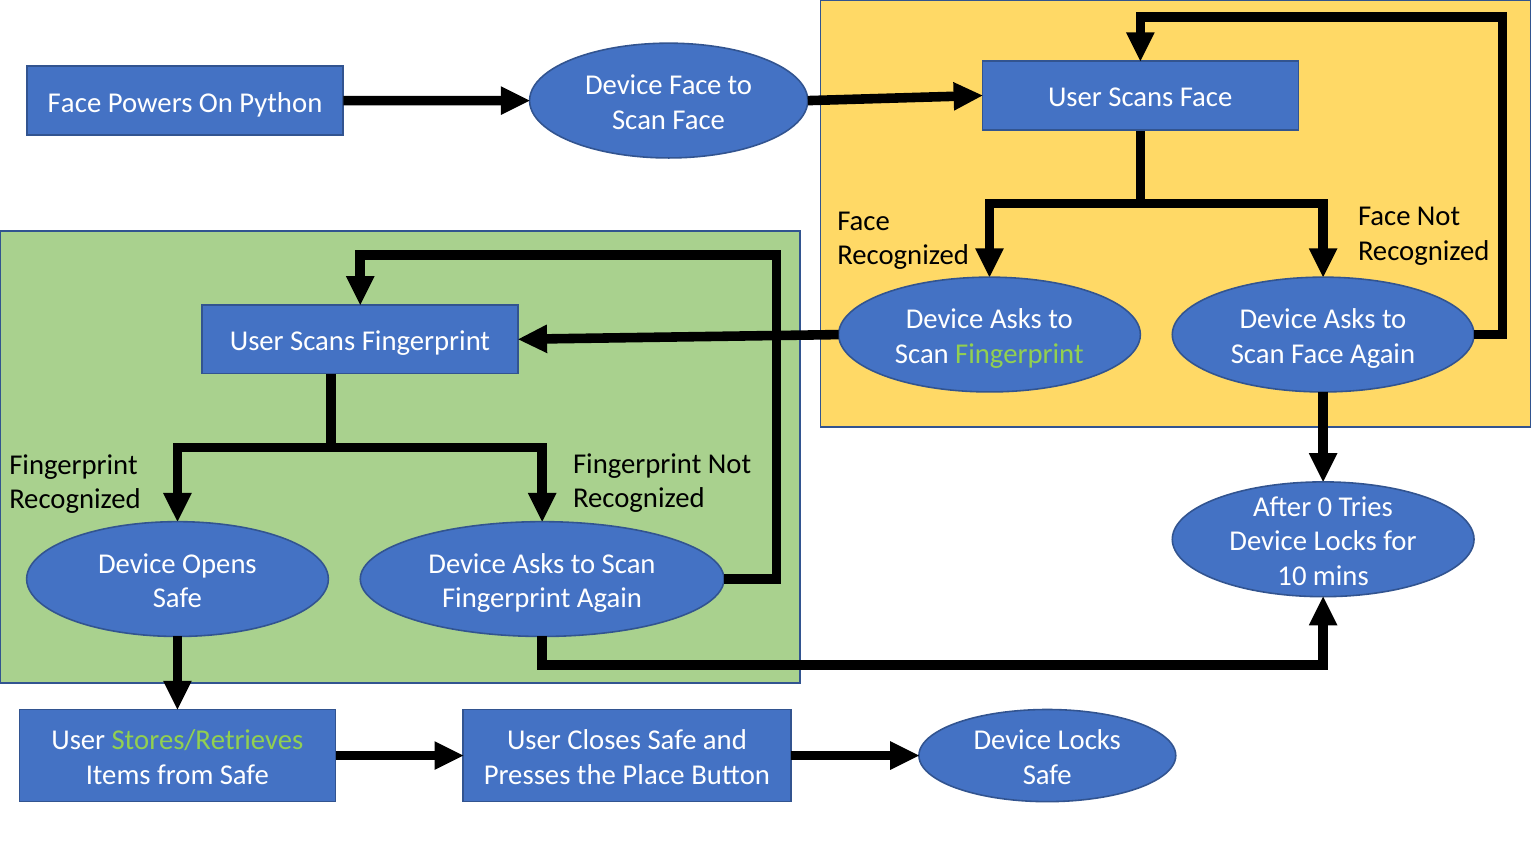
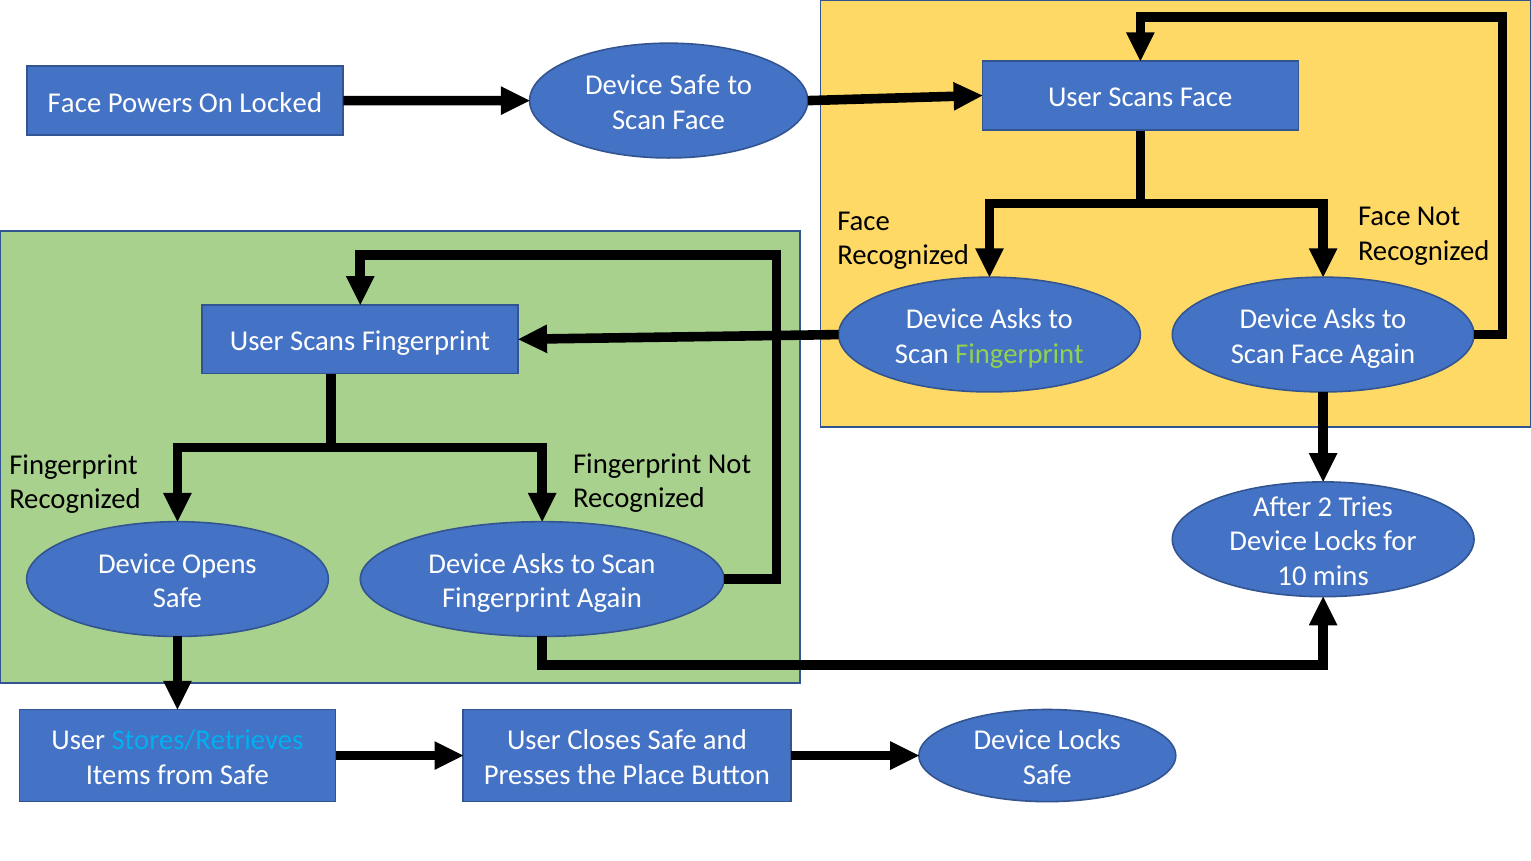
Device Face: Face -> Safe (695, 85)
Python: Python -> Locked (281, 103)
0: 0 -> 2 (1325, 507)
Stores/Retrieves colour: light green -> light blue (207, 740)
